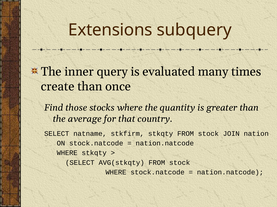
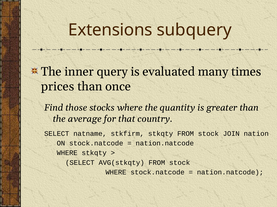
create: create -> prices (58, 87)
